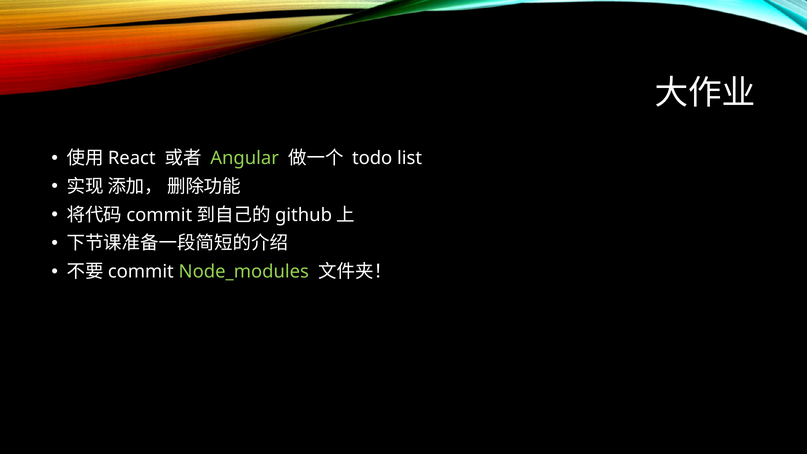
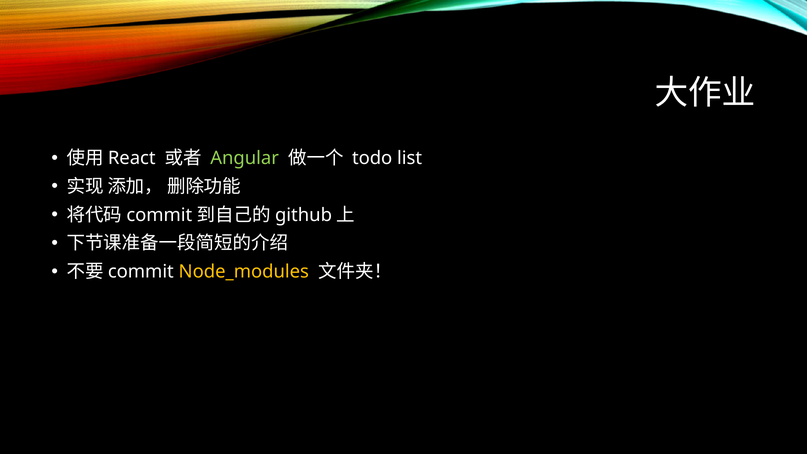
Node_modules colour: light green -> yellow (244, 272)
